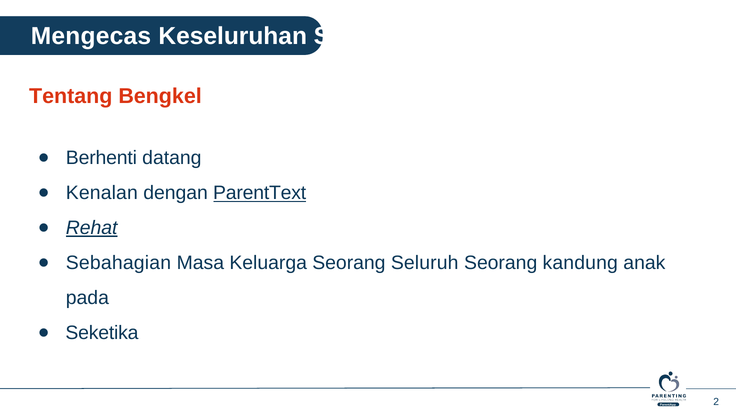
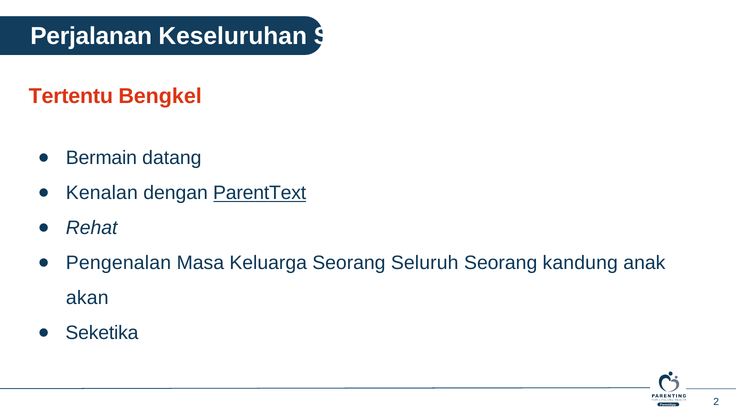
Mengecas: Mengecas -> Perjalanan (91, 36)
Tentang: Tentang -> Tertentu (71, 96)
Berhenti: Berhenti -> Bermain (101, 158)
Rehat underline: present -> none (92, 228)
Sebahagian: Sebahagian -> Pengenalan (118, 263)
pada: pada -> akan (87, 298)
